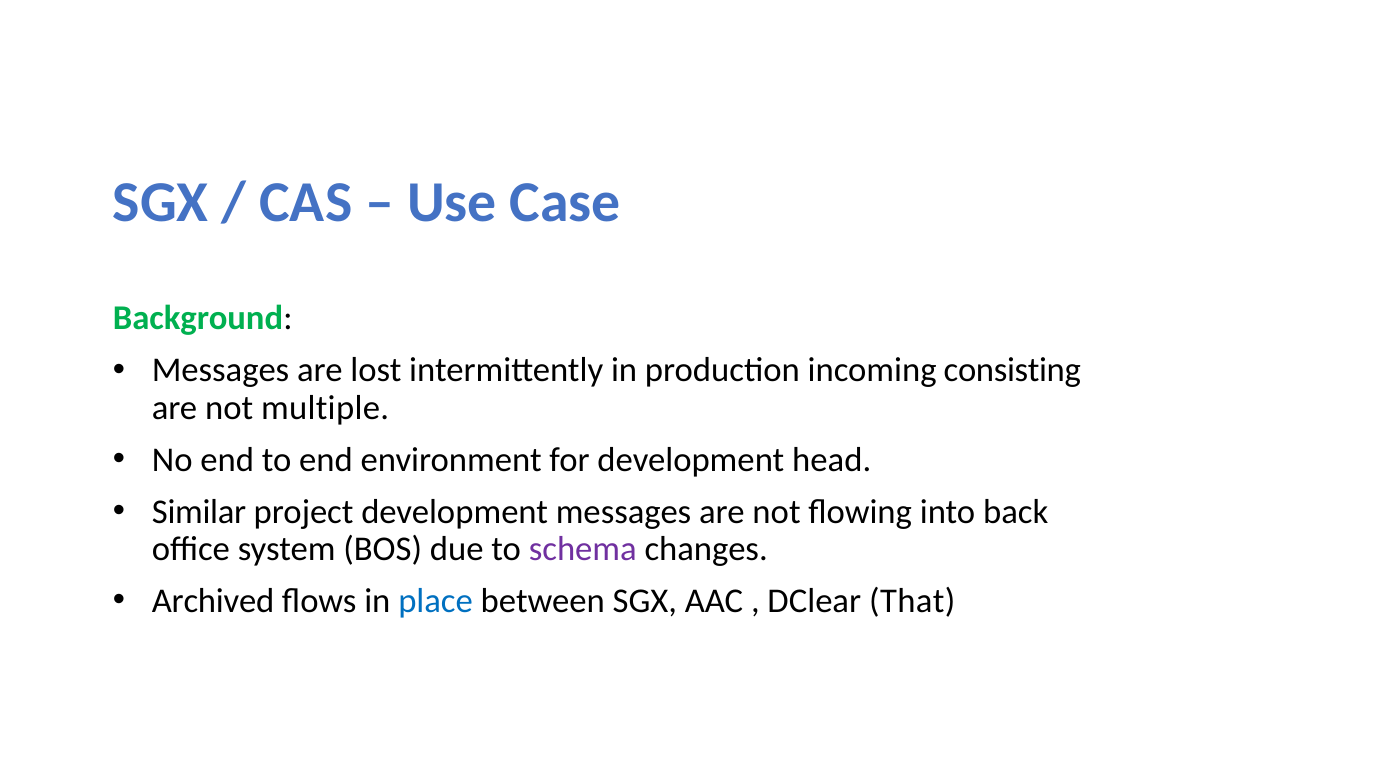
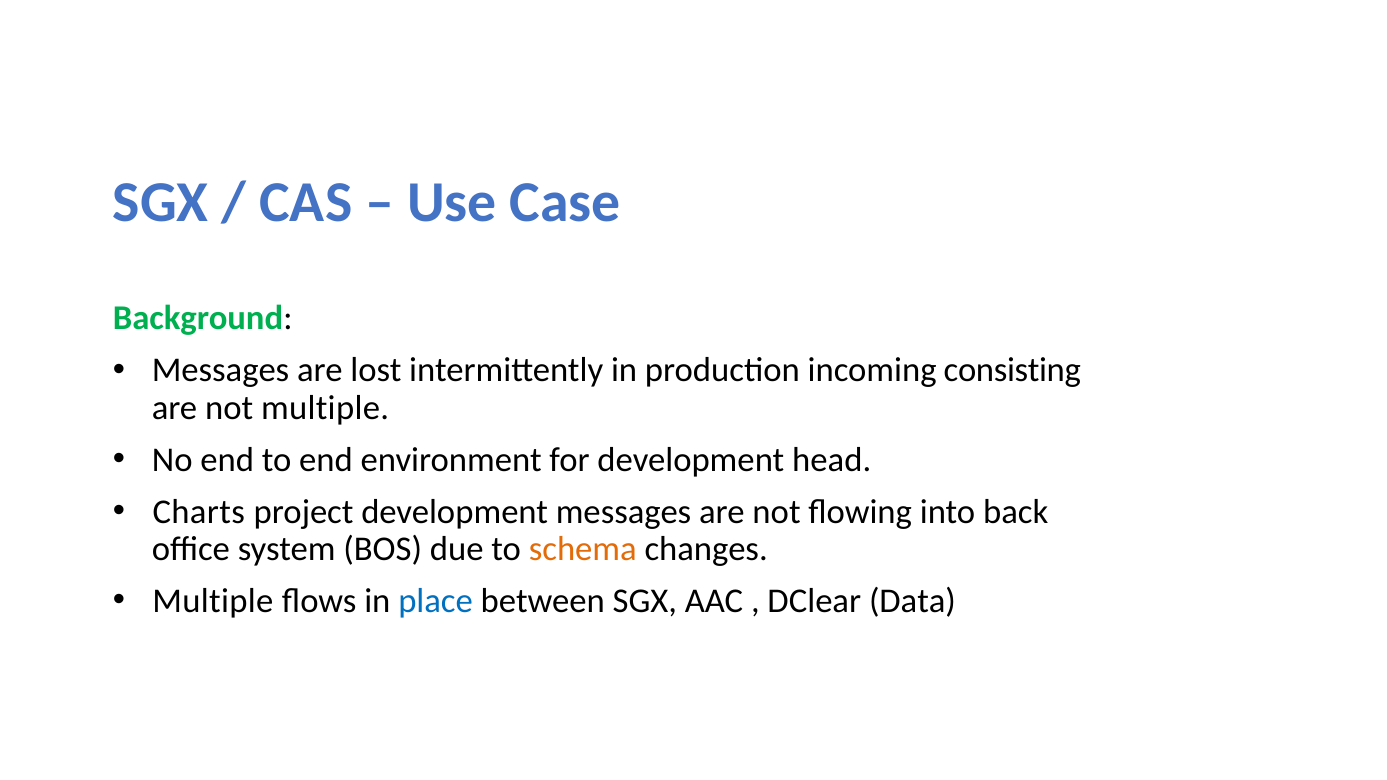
Similar: Similar -> Charts (199, 512)
schema colour: purple -> orange (583, 549)
Archived: Archived -> Multiple (213, 601)
That: That -> Data (912, 601)
